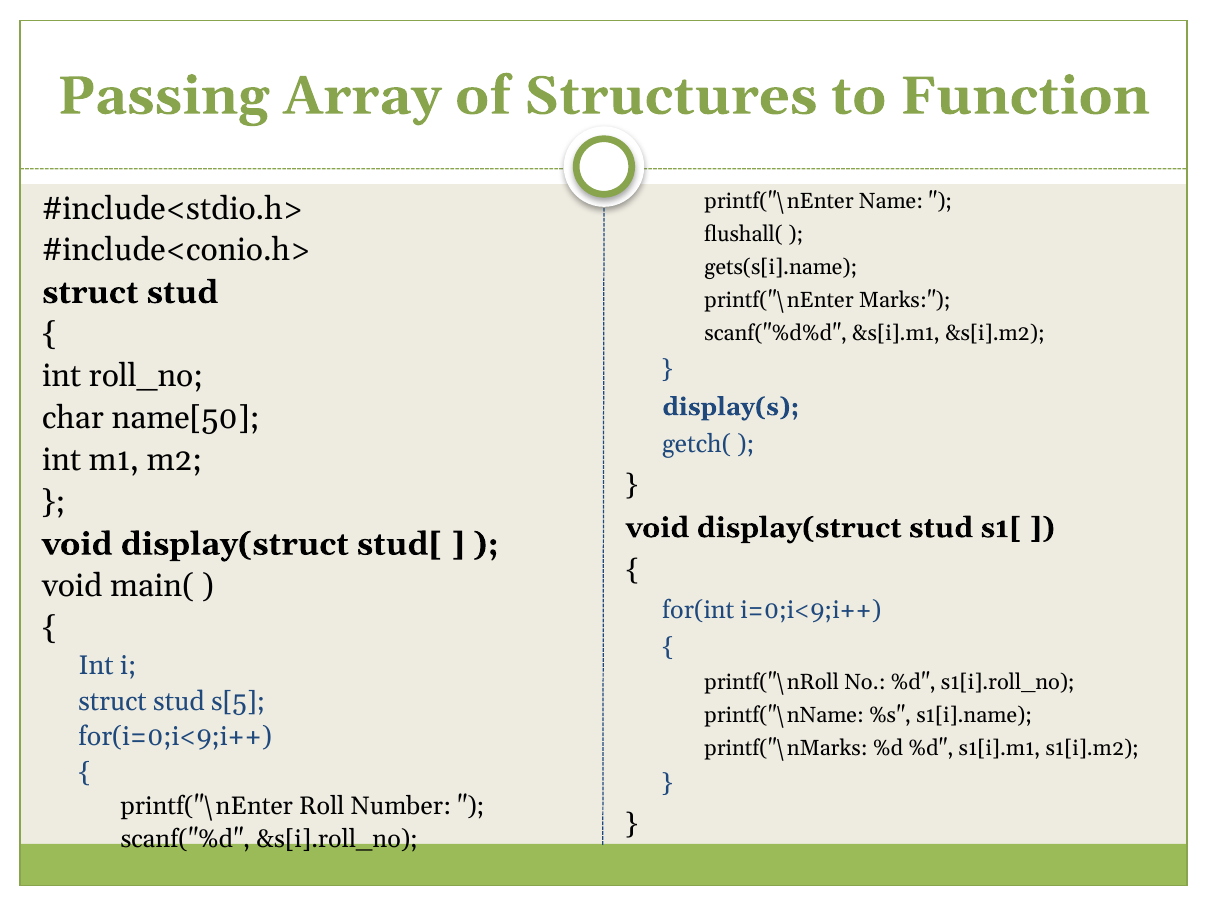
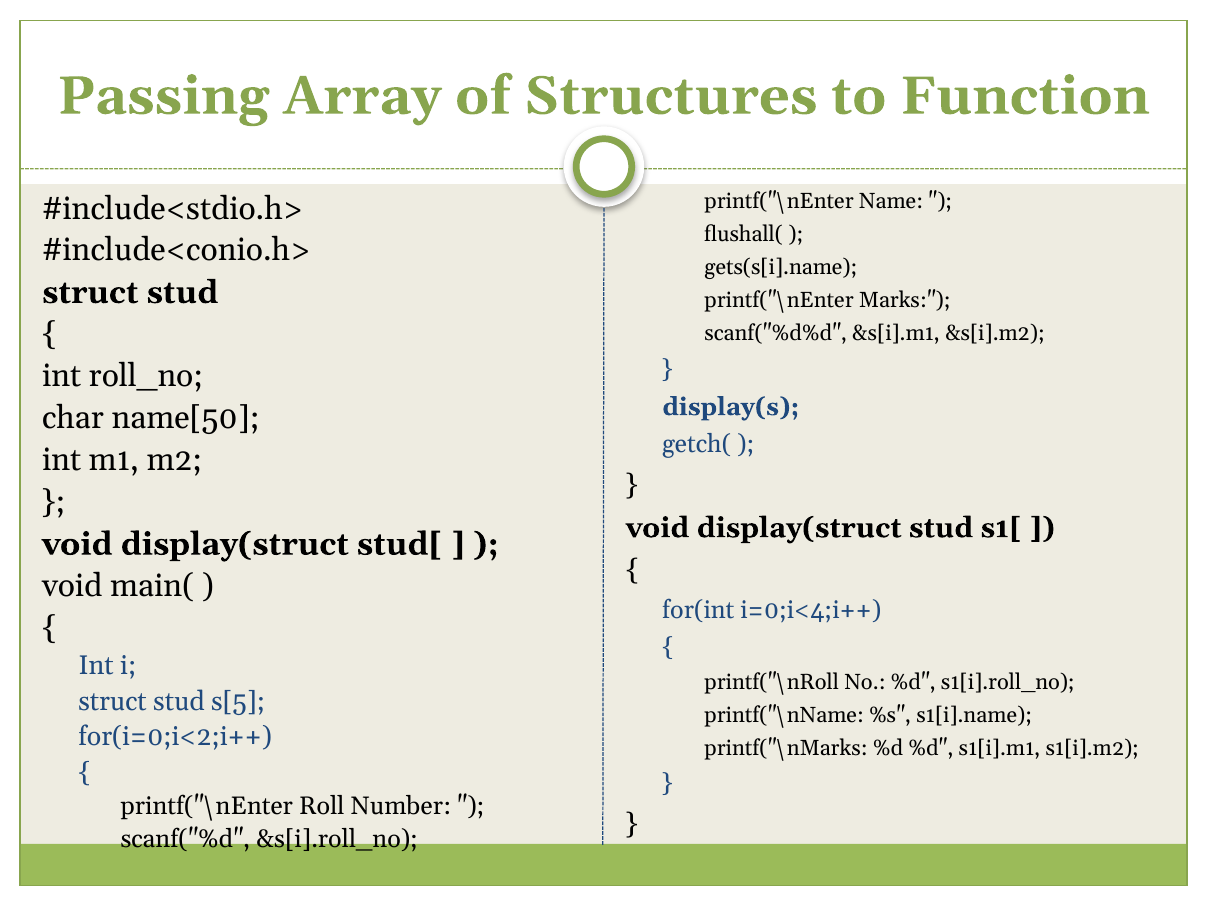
i=0;i<9;i++: i=0;i<9;i++ -> i=0;i<4;i++ (811, 610)
for(i=0;i<9;i++: for(i=0;i<9;i++ -> for(i=0;i<2;i++ (175, 737)
